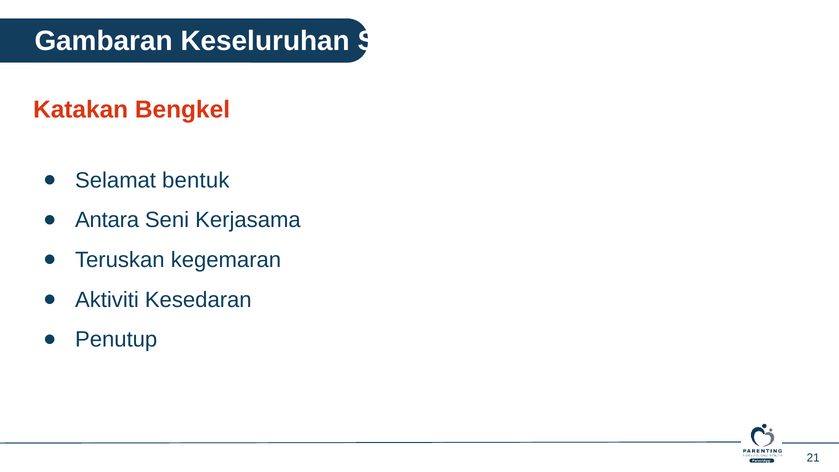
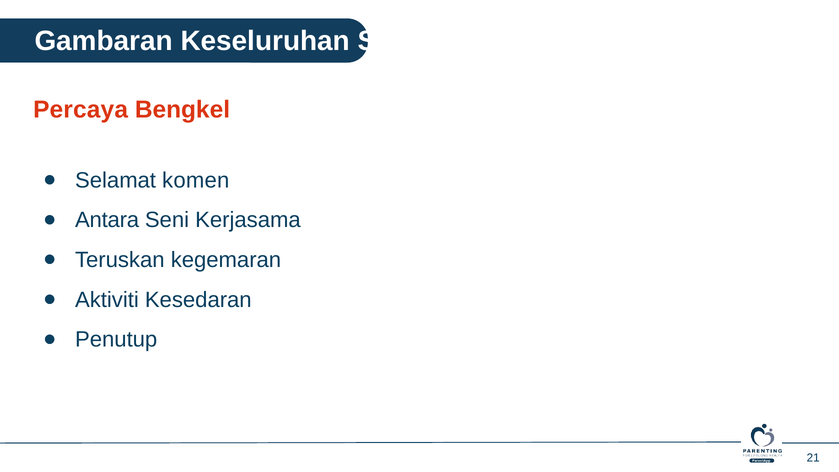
Katakan: Katakan -> Percaya (81, 110)
bentuk: bentuk -> komen (196, 180)
